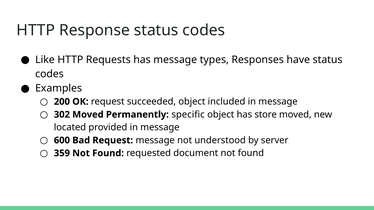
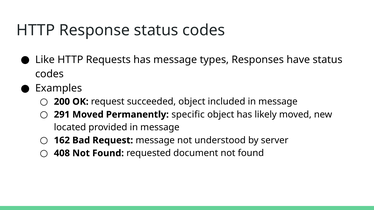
302: 302 -> 291 (62, 115)
store: store -> likely (266, 115)
600: 600 -> 162 (62, 141)
359: 359 -> 408 (62, 153)
